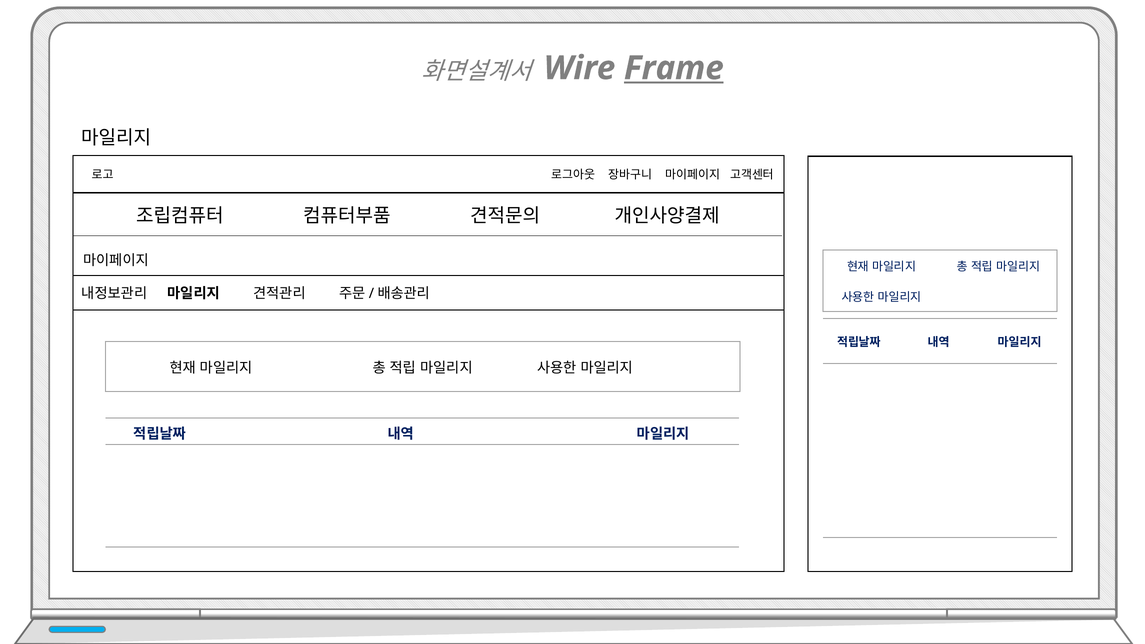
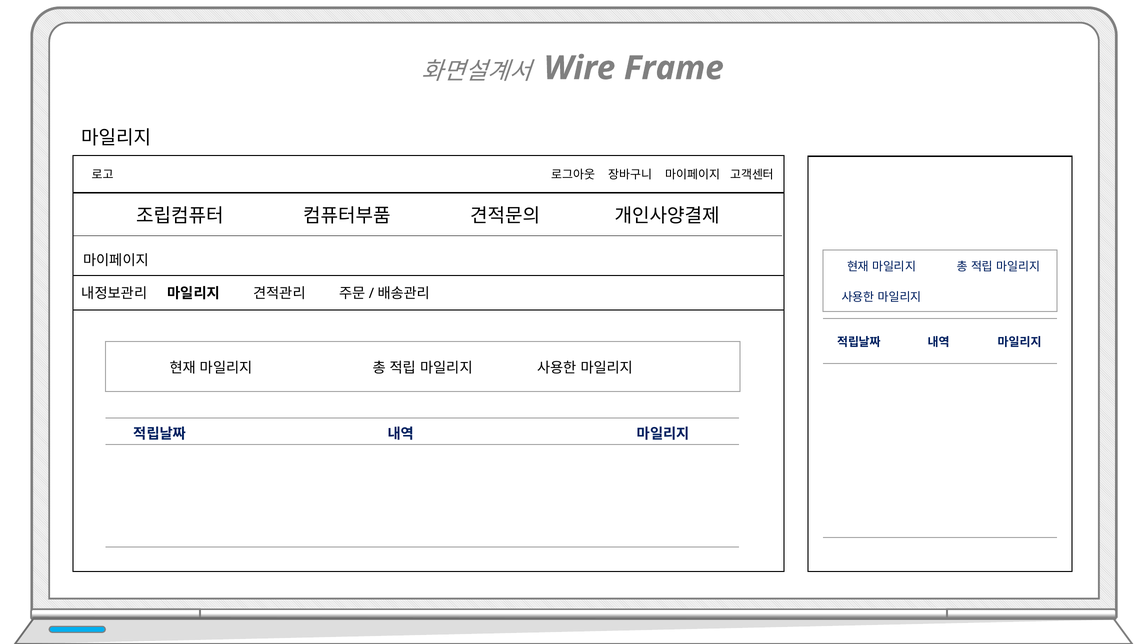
Frame underline: present -> none (674, 68)
